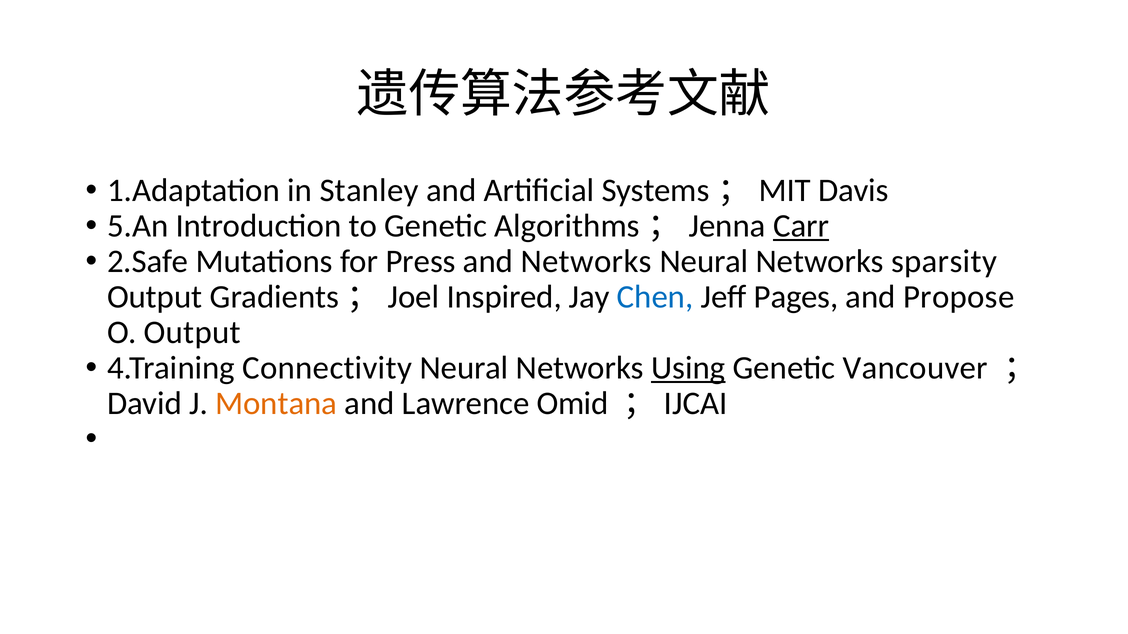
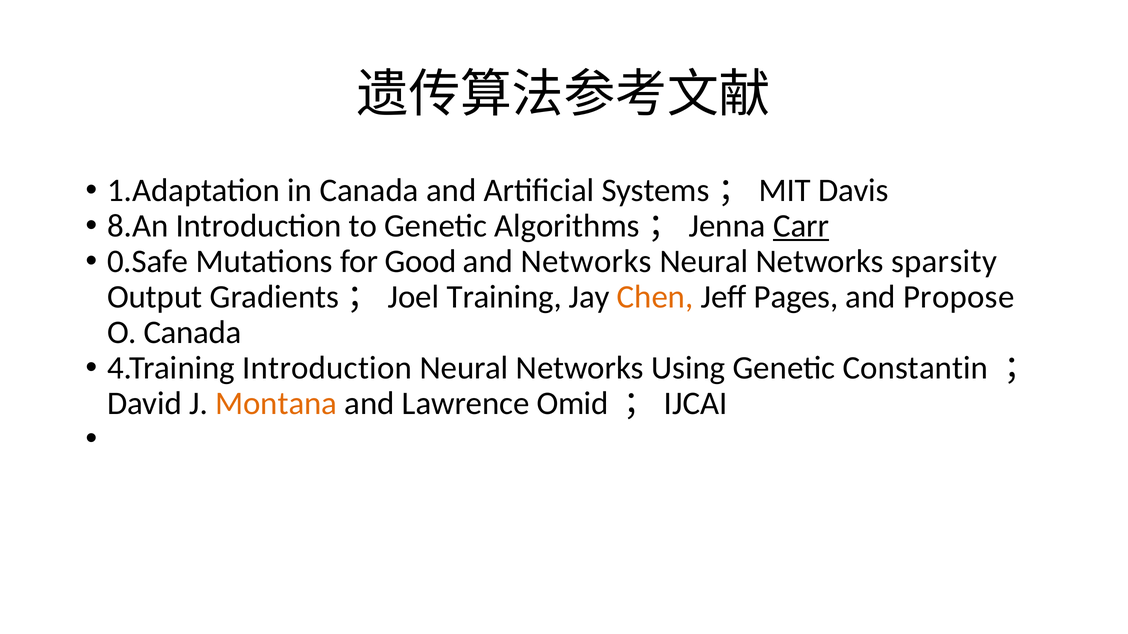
in Stanley: Stanley -> Canada (369, 191)
5.An: 5.An -> 8.An (138, 226)
2.Safe: 2.Safe -> 0.Safe (148, 262)
Press: Press -> Good (421, 262)
Inspired: Inspired -> Training (504, 297)
Chen colour: blue -> orange (655, 297)
O Output: Output -> Canada (193, 333)
4.Training Connectivity: Connectivity -> Introduction (327, 368)
Using underline: present -> none (688, 368)
Vancouver: Vancouver -> Constantin (915, 368)
